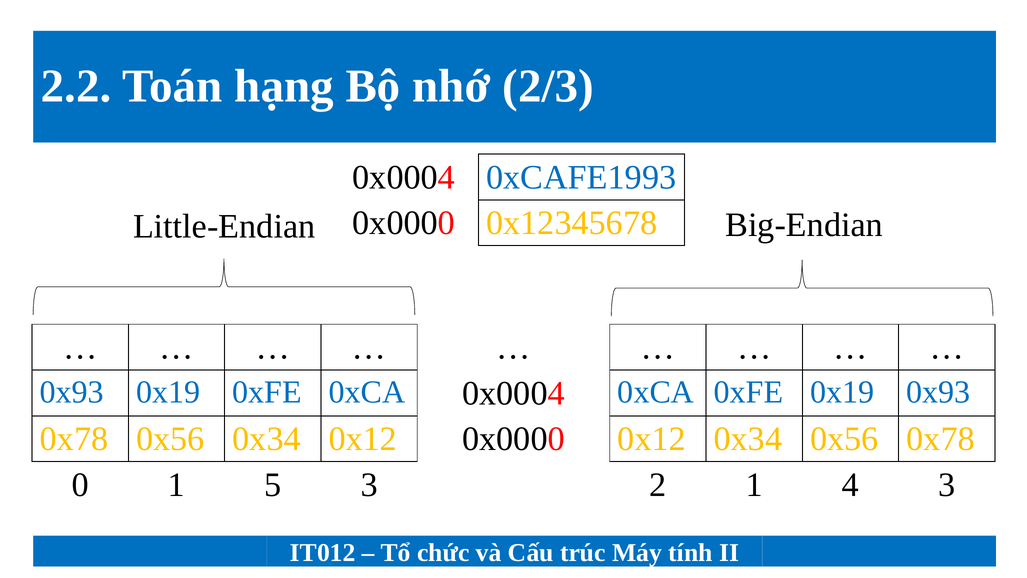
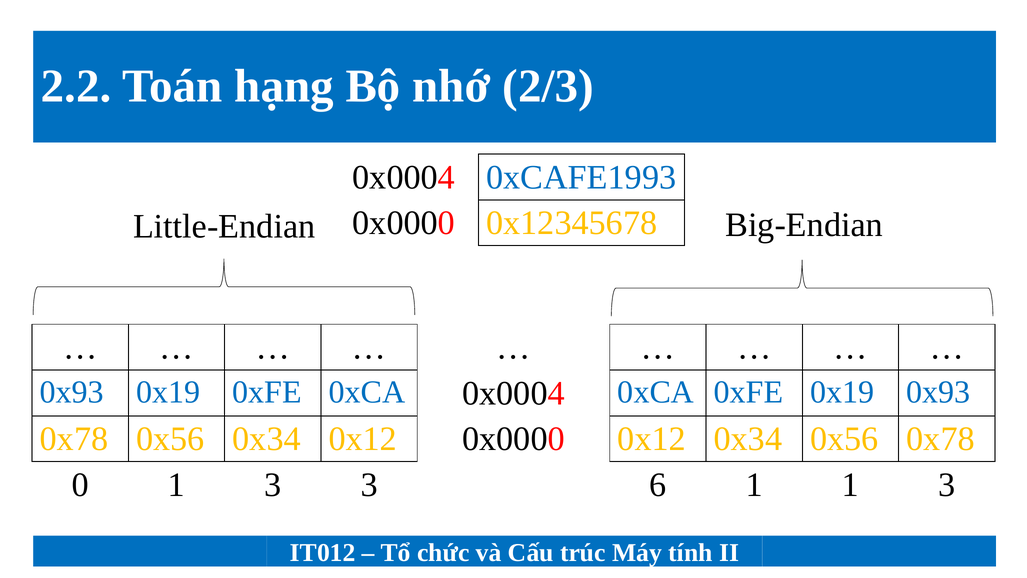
0 1 5: 5 -> 3 (273, 485)
2: 2 -> 6 (658, 485)
1 4: 4 -> 1 (850, 485)
